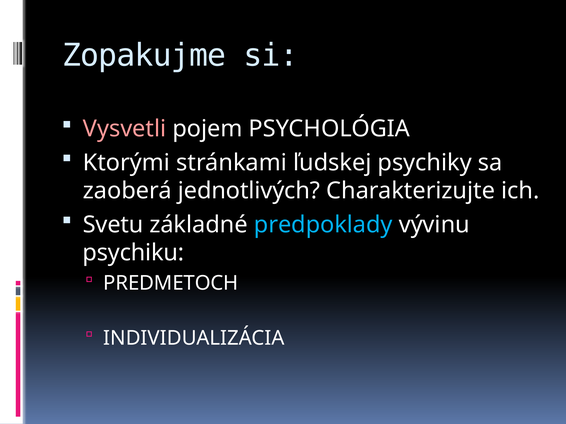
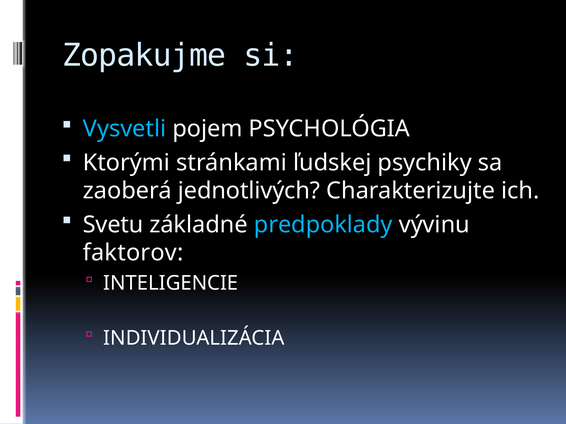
Vysvetli colour: pink -> light blue (125, 129)
psychiku: psychiku -> faktorov (133, 253)
PREDMETOCH: PREDMETOCH -> INTELIGENCIE (171, 283)
